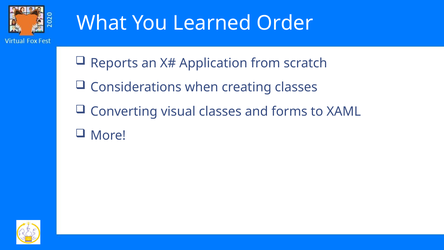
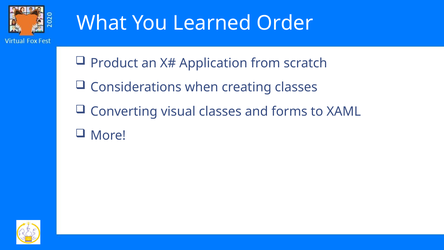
Reports: Reports -> Product (114, 63)
